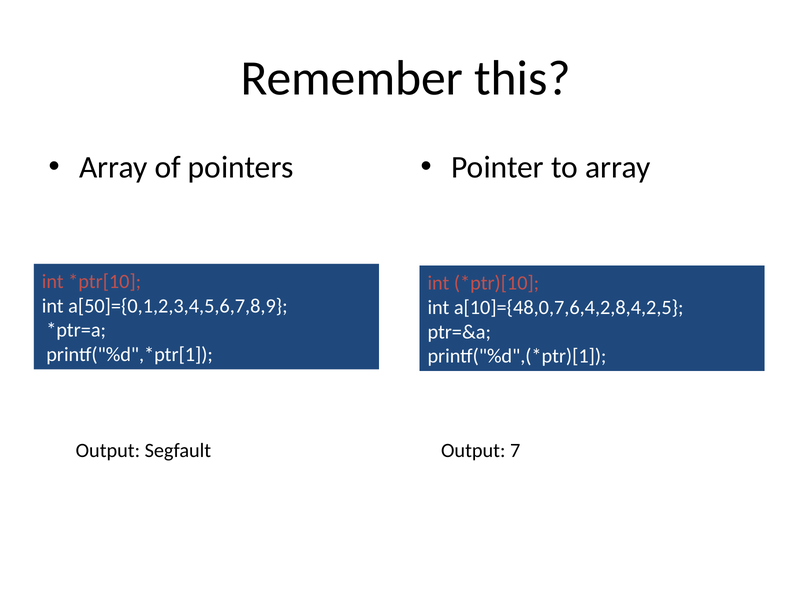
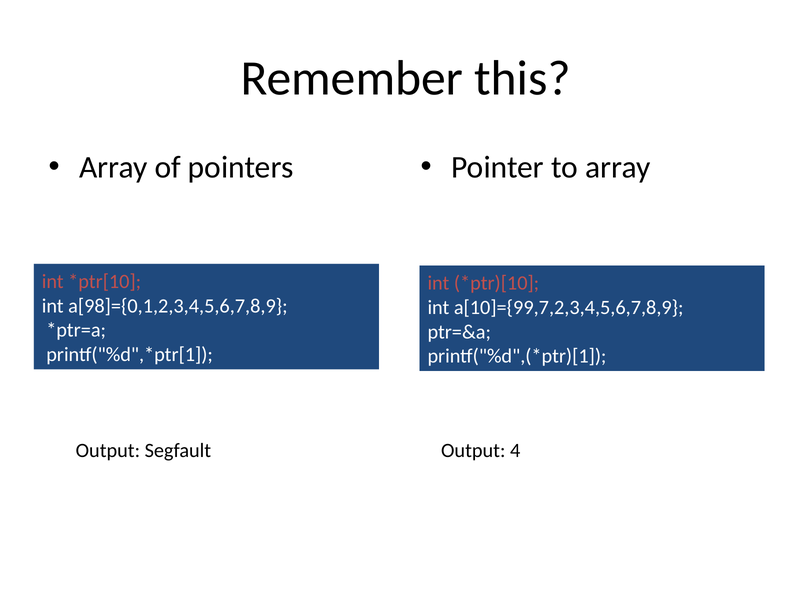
a[50]={0,1,2,3,4,5,6,7,8,9: a[50]={0,1,2,3,4,5,6,7,8,9 -> a[98]={0,1,2,3,4,5,6,7,8,9 (178, 306)
a[10]={48,0,7,6,4,2,8,4,2,5: a[10]={48,0,7,6,4,2,8,4,2,5 -> a[10]={99,7,2,3,4,5,6,7,8,9 (569, 307)
7: 7 -> 4 (515, 451)
